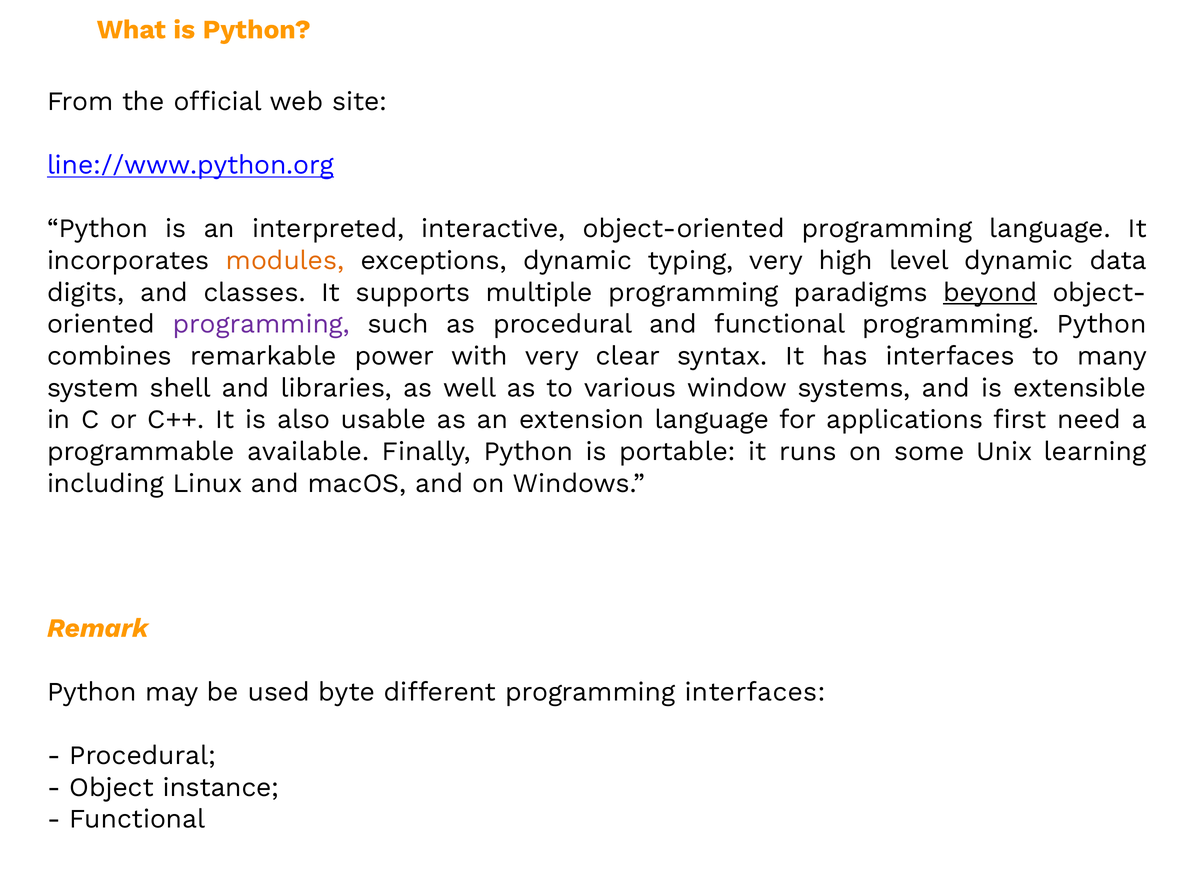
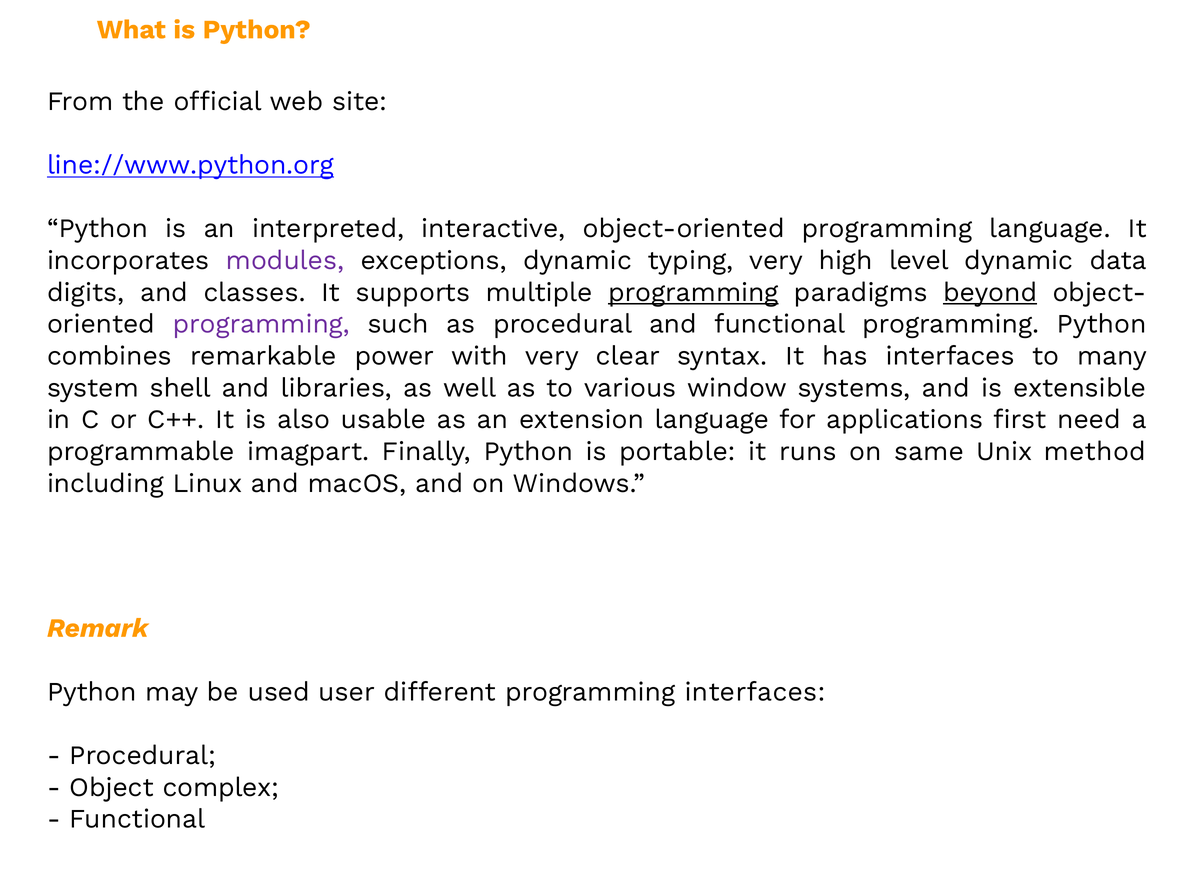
modules colour: orange -> purple (285, 261)
programming underline: none -> present (693, 292)
available: available -> imagpart (308, 452)
some: some -> same (929, 452)
learning: learning -> method (1095, 452)
byte: byte -> user (347, 692)
instance: instance -> complex (221, 788)
